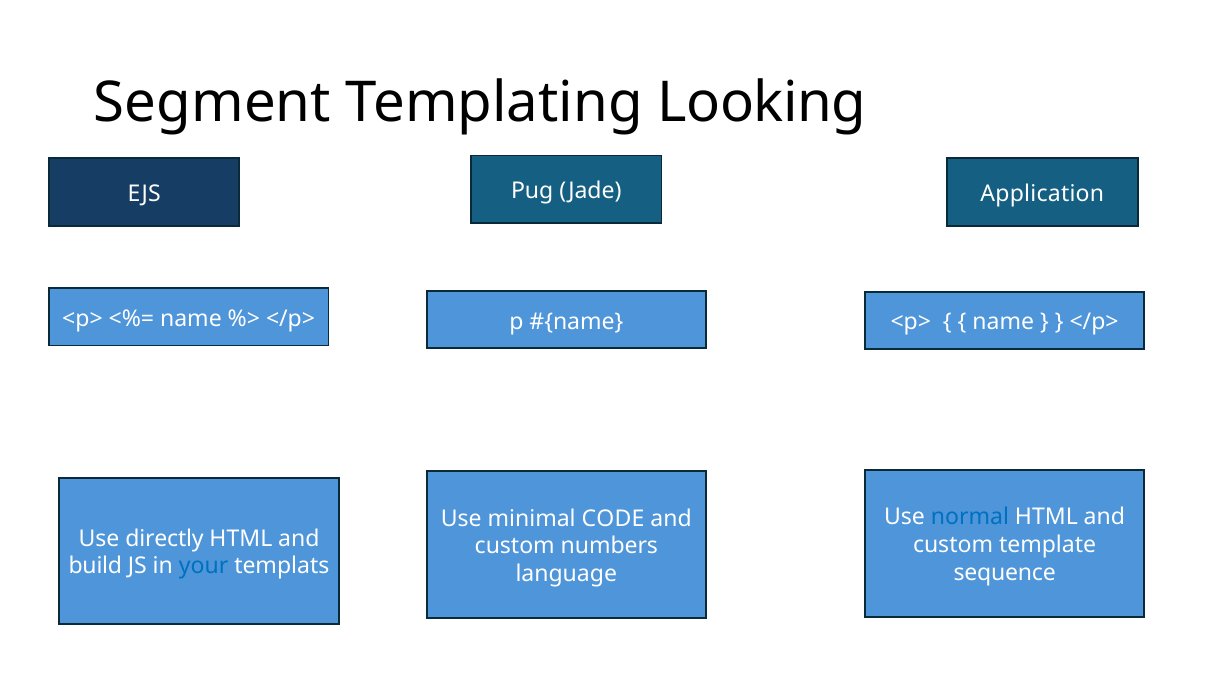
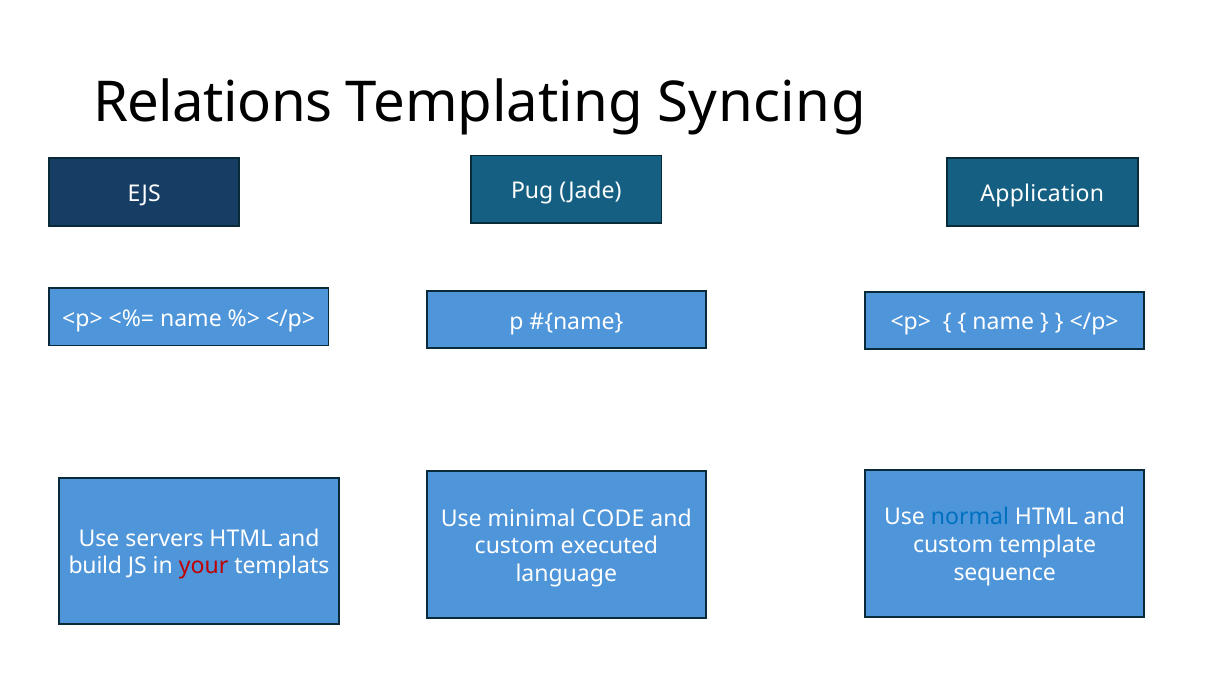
Segment: Segment -> Relations (213, 103)
Looking: Looking -> Syncing (762, 103)
directly: directly -> servers (164, 539)
numbers: numbers -> executed (609, 546)
your colour: blue -> red (204, 567)
